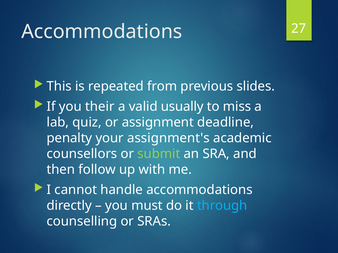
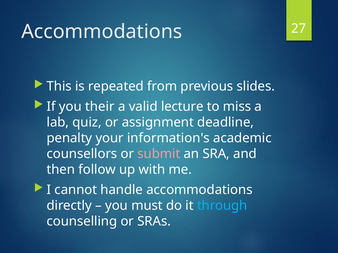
usually: usually -> lecture (182, 107)
assignment's: assignment's -> information's (168, 138)
submit colour: light green -> pink (159, 154)
